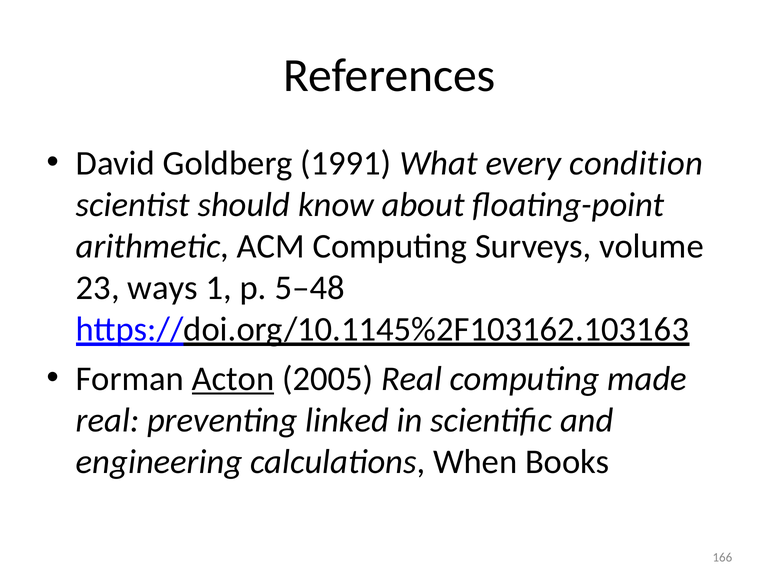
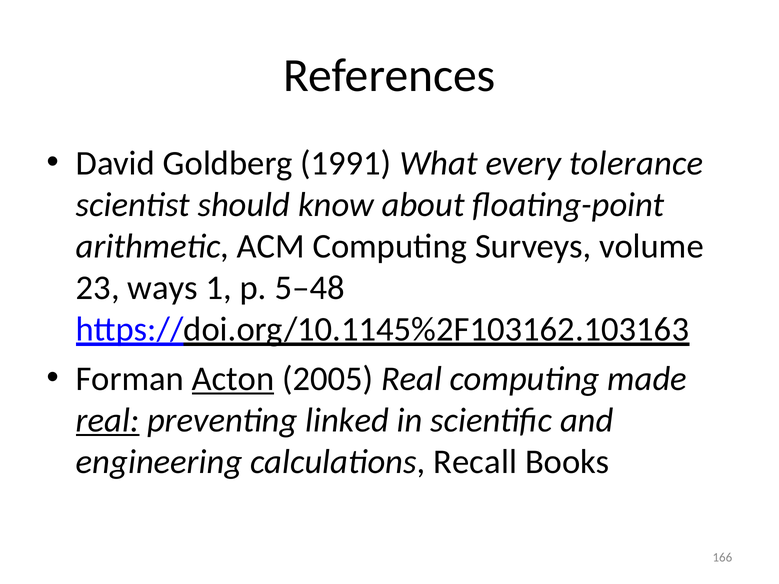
condition: condition -> tolerance (636, 163)
real underline: none -> present (108, 420)
When: When -> Recall (475, 462)
